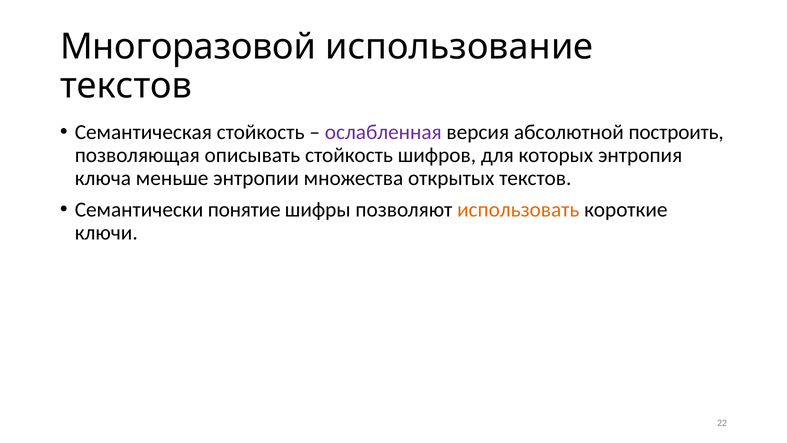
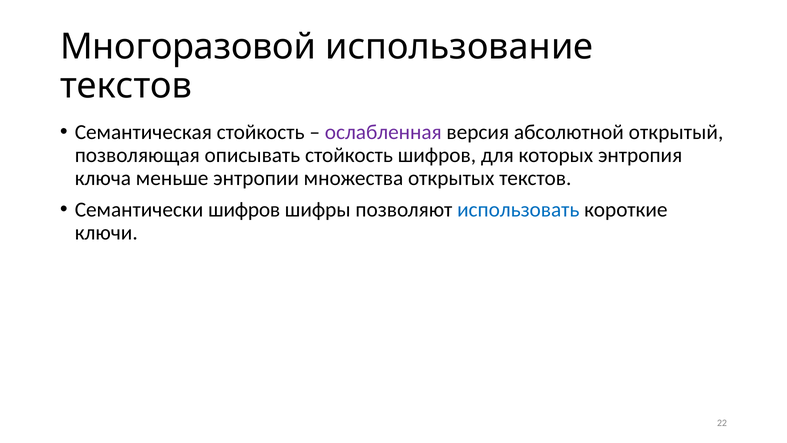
построить: построить -> открытый (676, 132)
Семантически понятие: понятие -> шифров (244, 209)
использовать colour: orange -> blue (518, 209)
